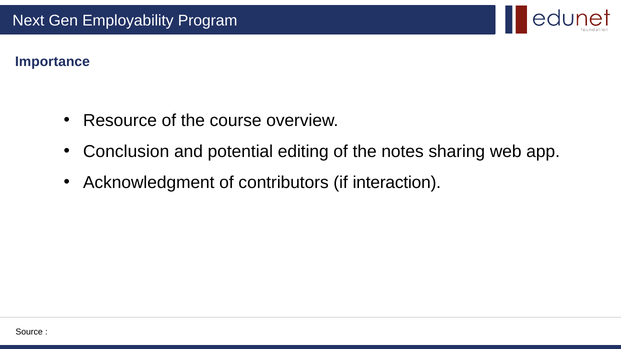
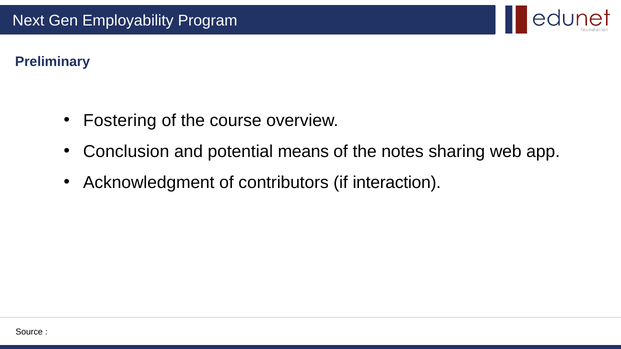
Importance: Importance -> Preliminary (53, 62)
Resource: Resource -> Fostering (120, 121)
editing: editing -> means (303, 152)
